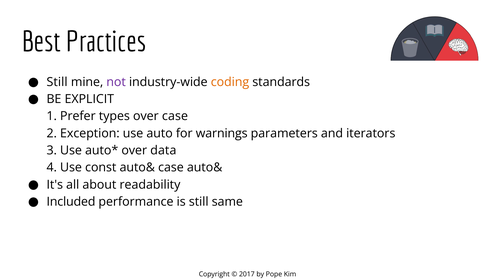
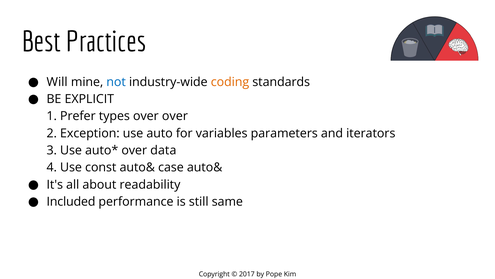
Still: Still -> Will (57, 82)
not colour: purple -> blue (116, 82)
over case: case -> over (175, 116)
warnings: warnings -> variables (222, 133)
